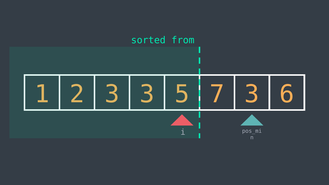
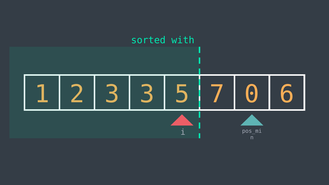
from: from -> with (183, 40)
7 3: 3 -> 0 (252, 94)
